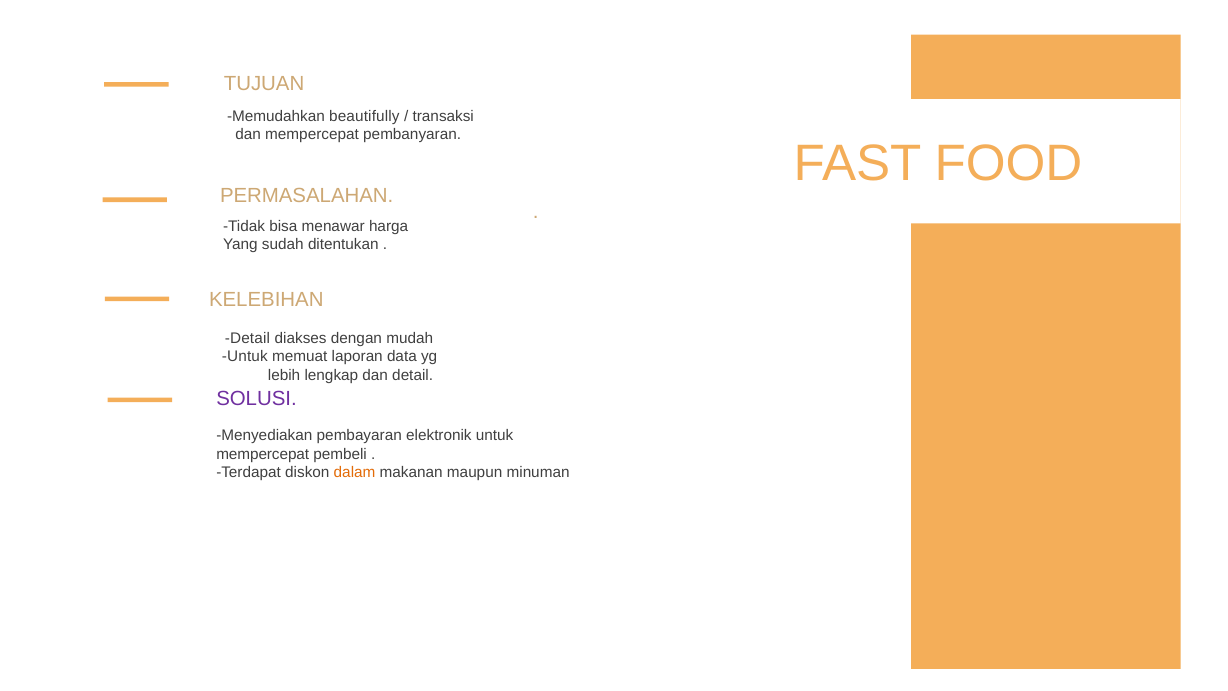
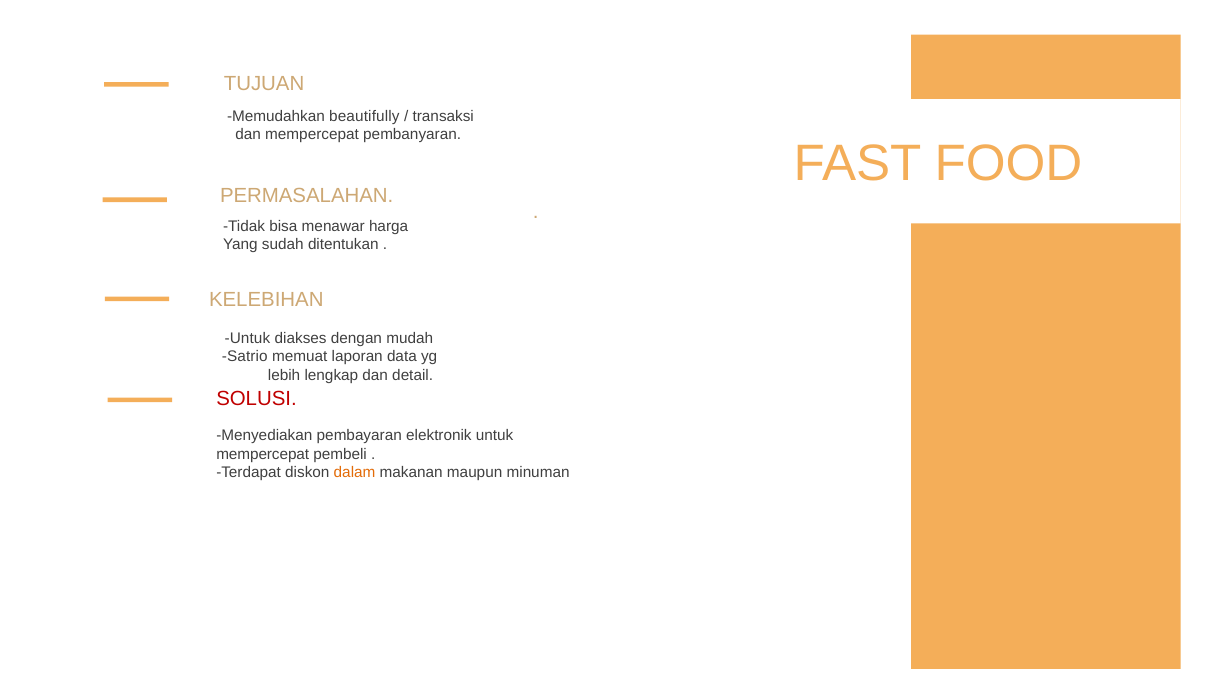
Detail: Detail -> Untuk (247, 338)
Untuk: Untuk -> Satrio (245, 356)
SOLUSI colour: purple -> red (256, 399)
